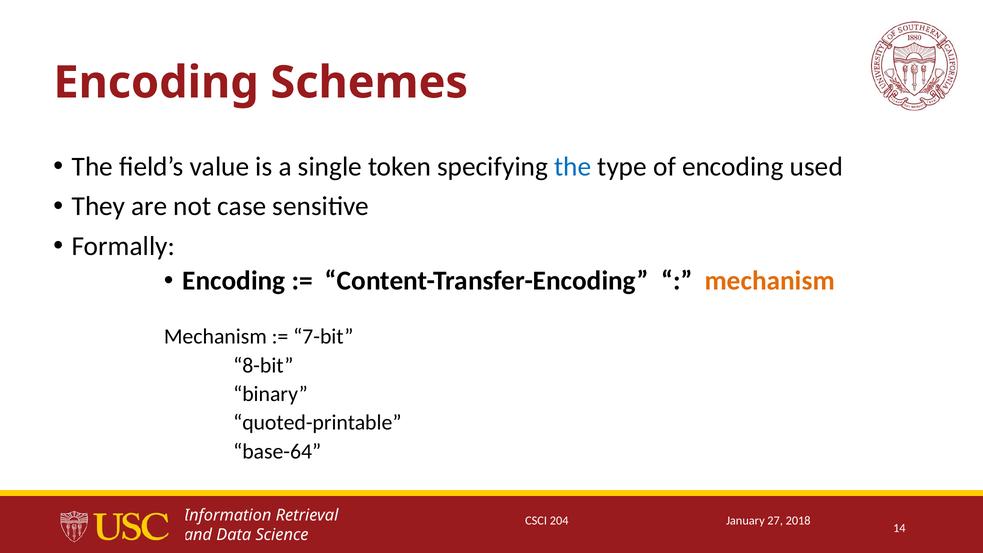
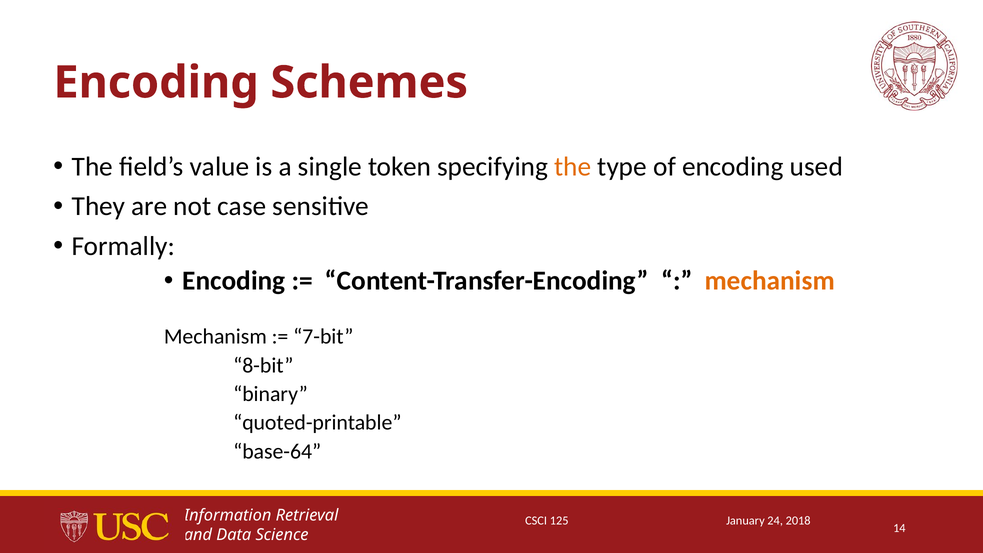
the colour: blue -> orange (573, 167)
204: 204 -> 125 (559, 521)
27: 27 -> 24 (775, 521)
